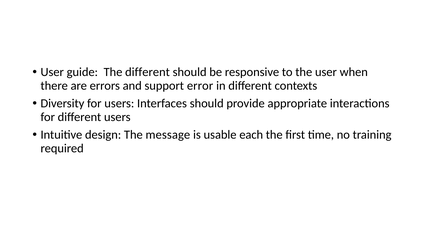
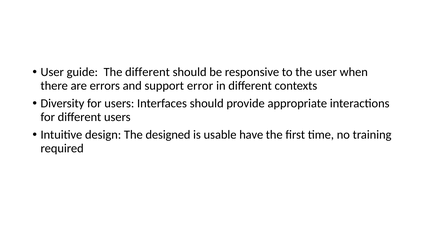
message: message -> designed (168, 135)
each: each -> have (251, 135)
